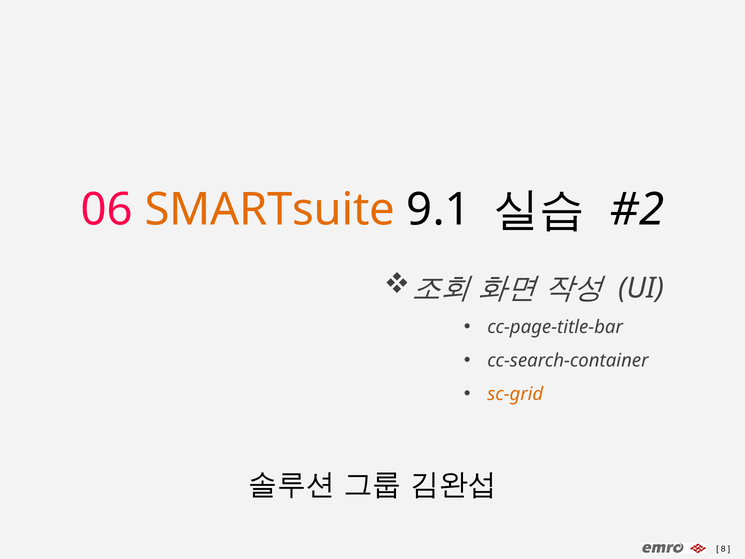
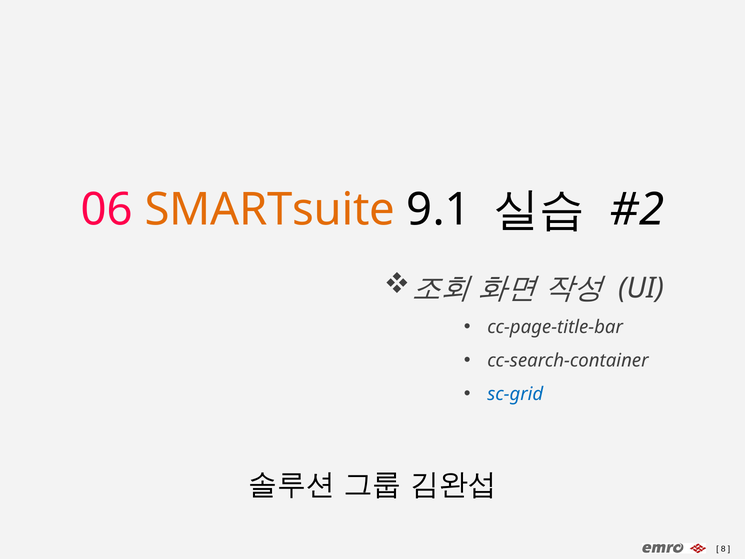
sc-grid colour: orange -> blue (515, 394)
